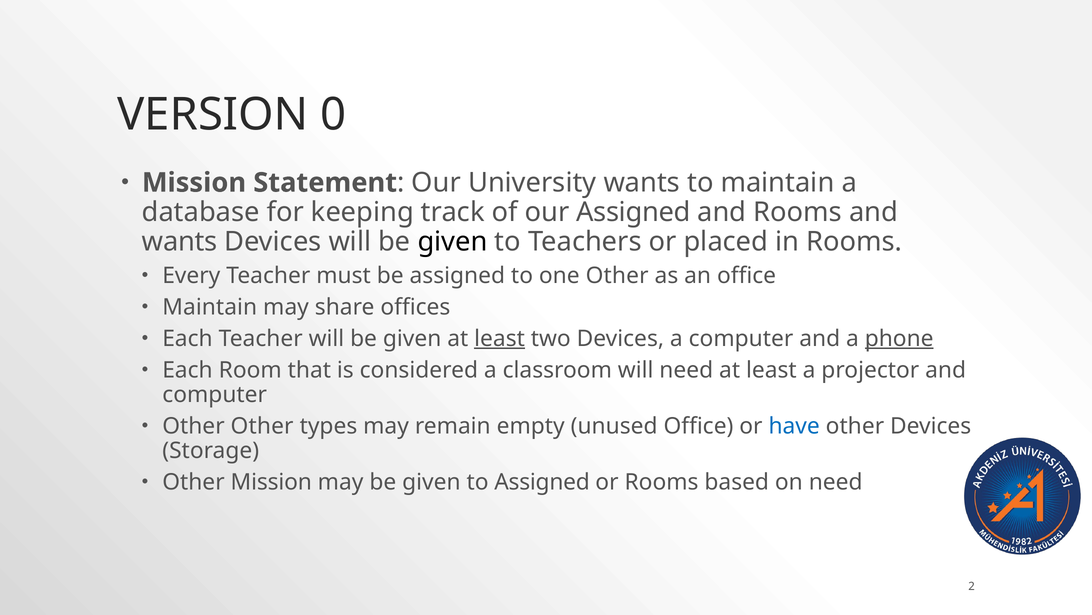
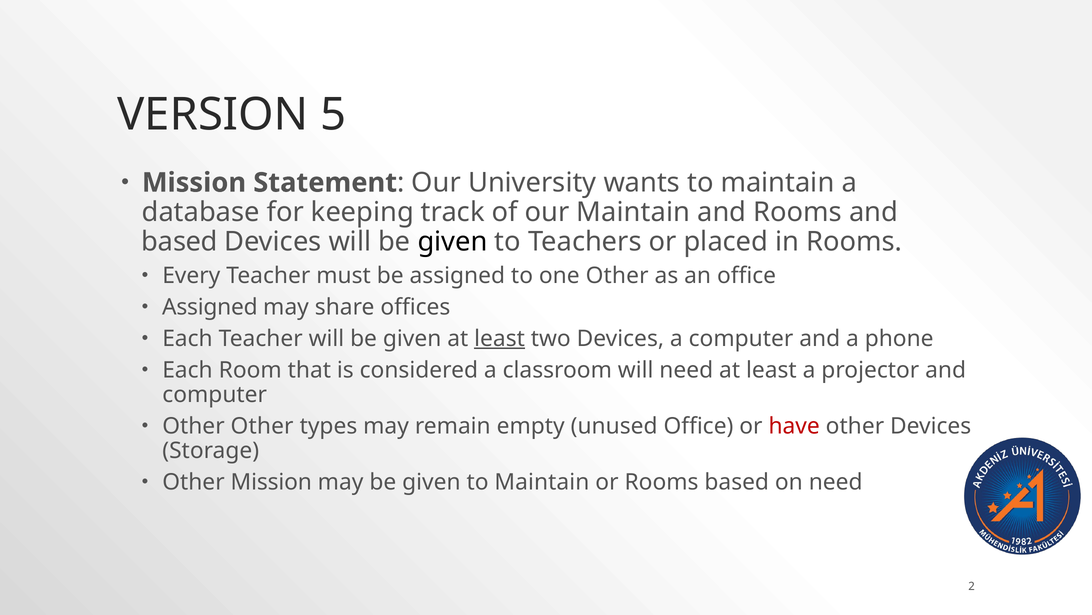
0: 0 -> 5 (333, 114)
our Assigned: Assigned -> Maintain (633, 212)
wants: wants -> based (180, 241)
Maintain: Maintain -> Assigned (210, 307)
phone underline: present -> none (899, 338)
have colour: blue -> red (794, 426)
given to Assigned: Assigned -> Maintain (542, 482)
